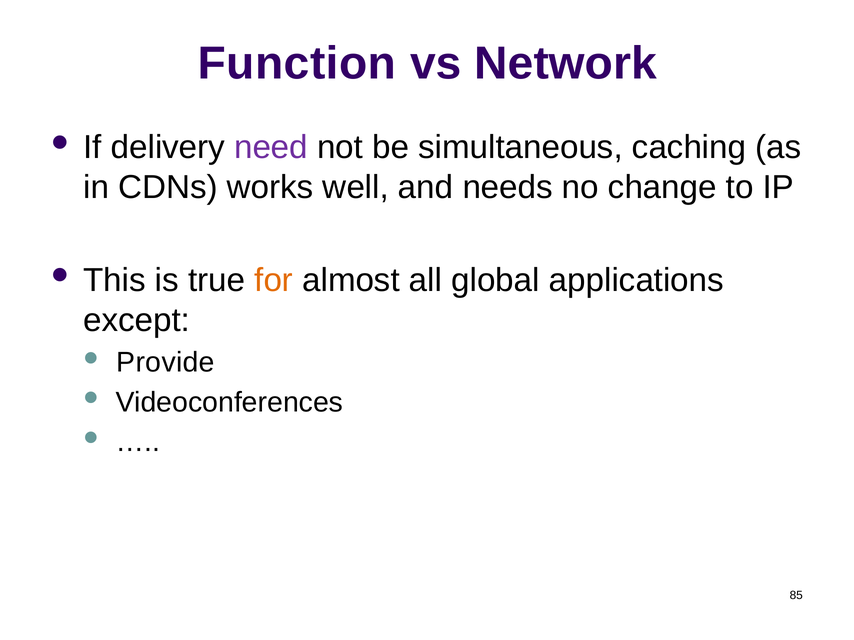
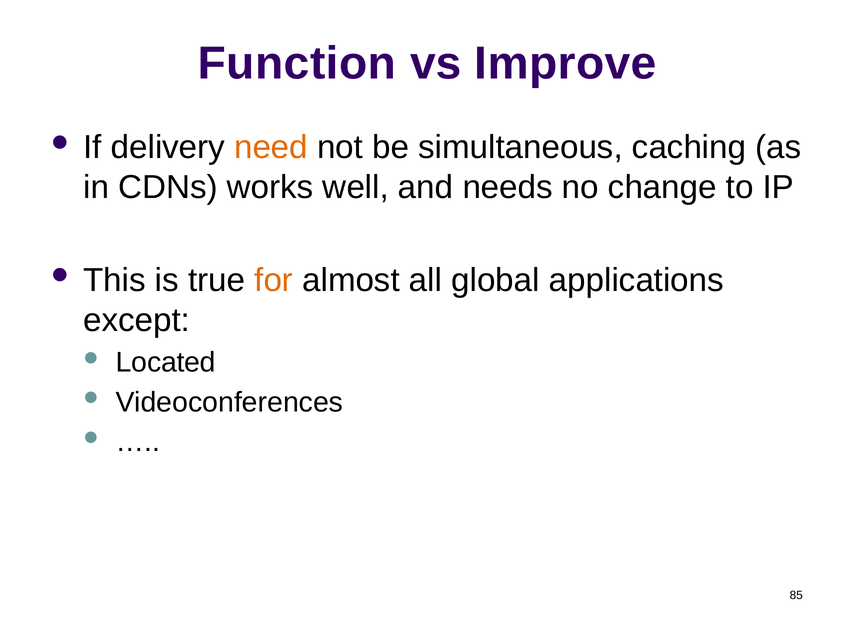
Network: Network -> Improve (565, 64)
need colour: purple -> orange (271, 147)
Provide: Provide -> Located (166, 363)
